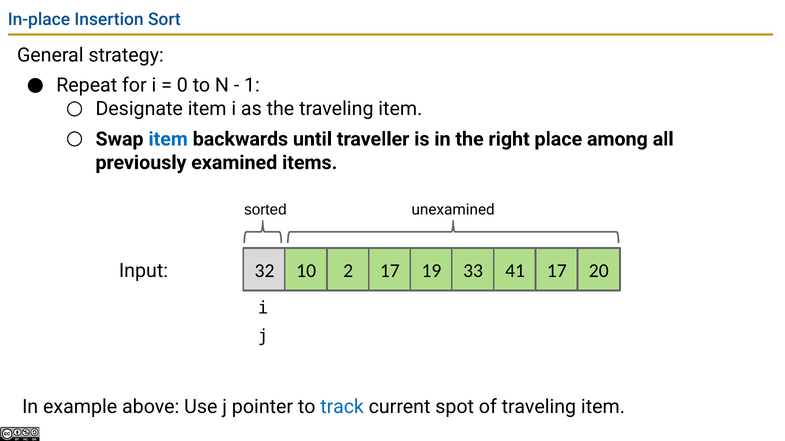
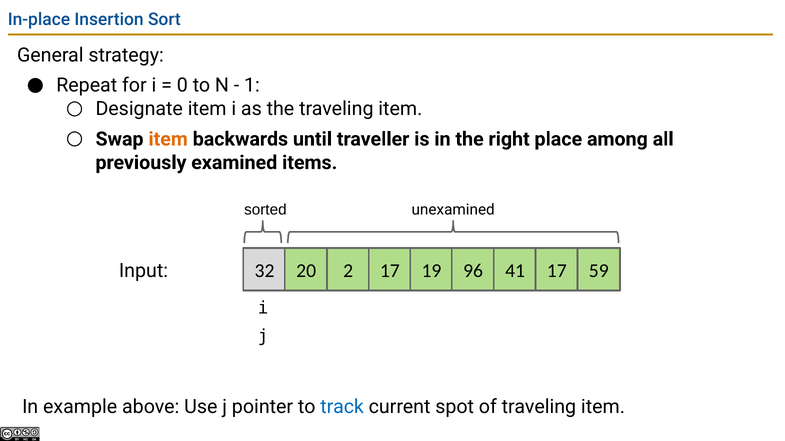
item colour: blue -> orange (168, 139)
10: 10 -> 20 (306, 271)
33: 33 -> 96 (473, 271)
20: 20 -> 59 (599, 271)
